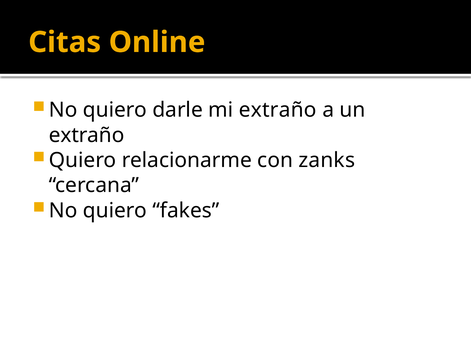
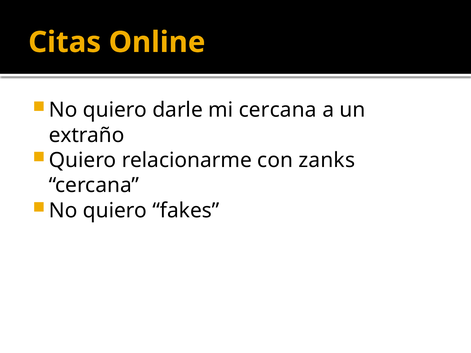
mi extraño: extraño -> cercana (278, 110)
